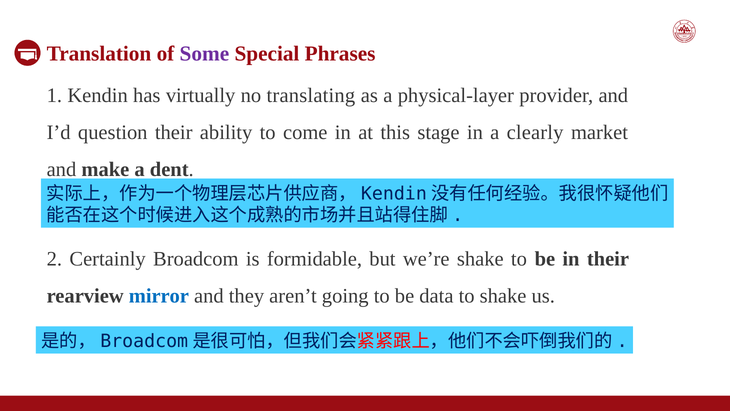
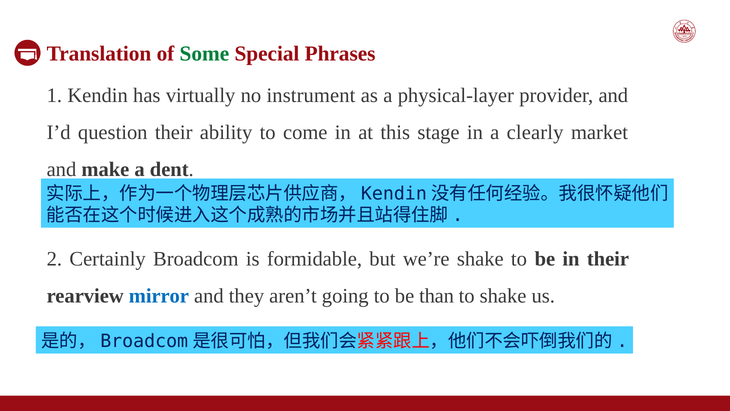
Some colour: purple -> green (204, 53)
translating: translating -> instrument (311, 96)
data: data -> than (437, 296)
